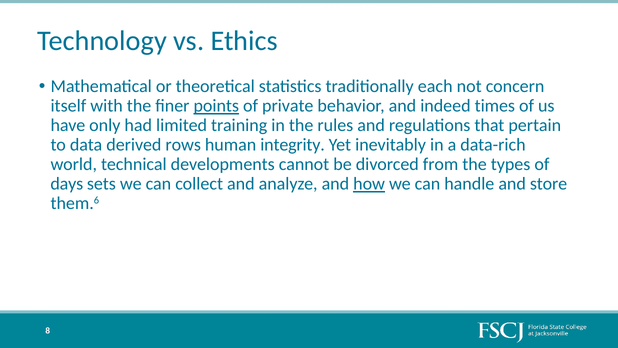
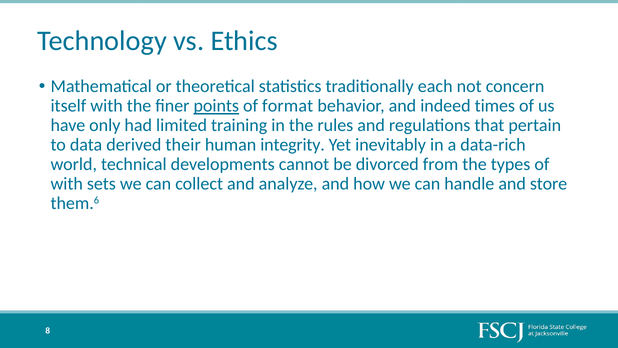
private: private -> format (288, 106)
rows: rows -> their (183, 145)
days: days -> with (67, 184)
how underline: present -> none (369, 184)
